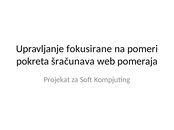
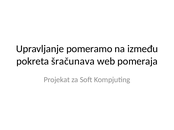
fokusirane: fokusirane -> pomeramo (89, 49)
pomeri: pomeri -> između (143, 49)
